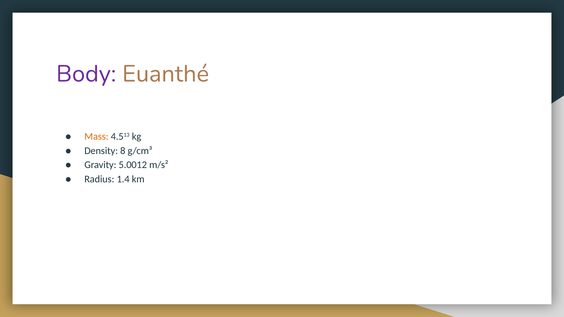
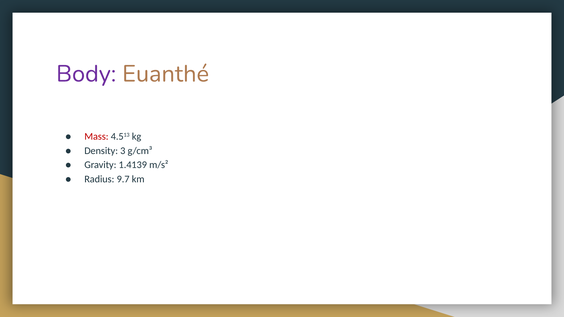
Mass colour: orange -> red (96, 137)
8: 8 -> 3 (123, 151)
5.0012: 5.0012 -> 1.4139 (133, 165)
1.4: 1.4 -> 9.7 (123, 179)
